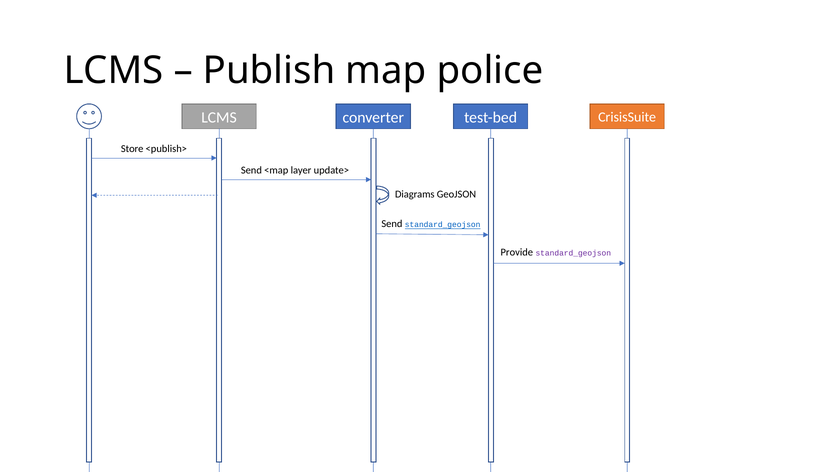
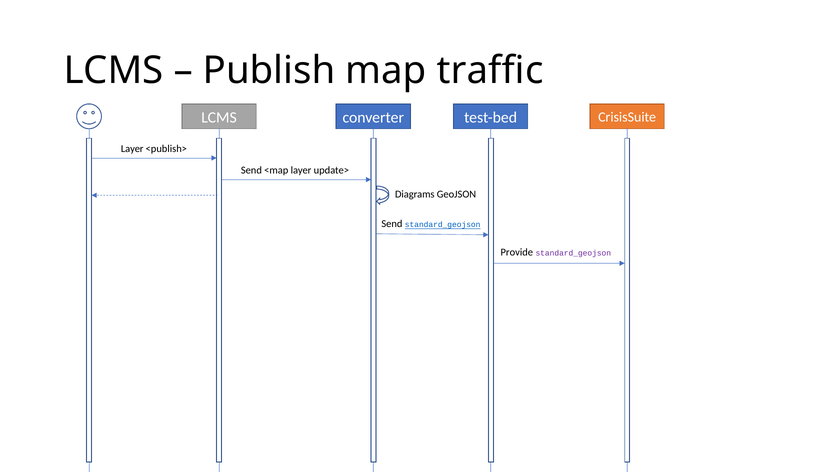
police: police -> traffic (490, 71)
Store: Store -> Layer (132, 149)
